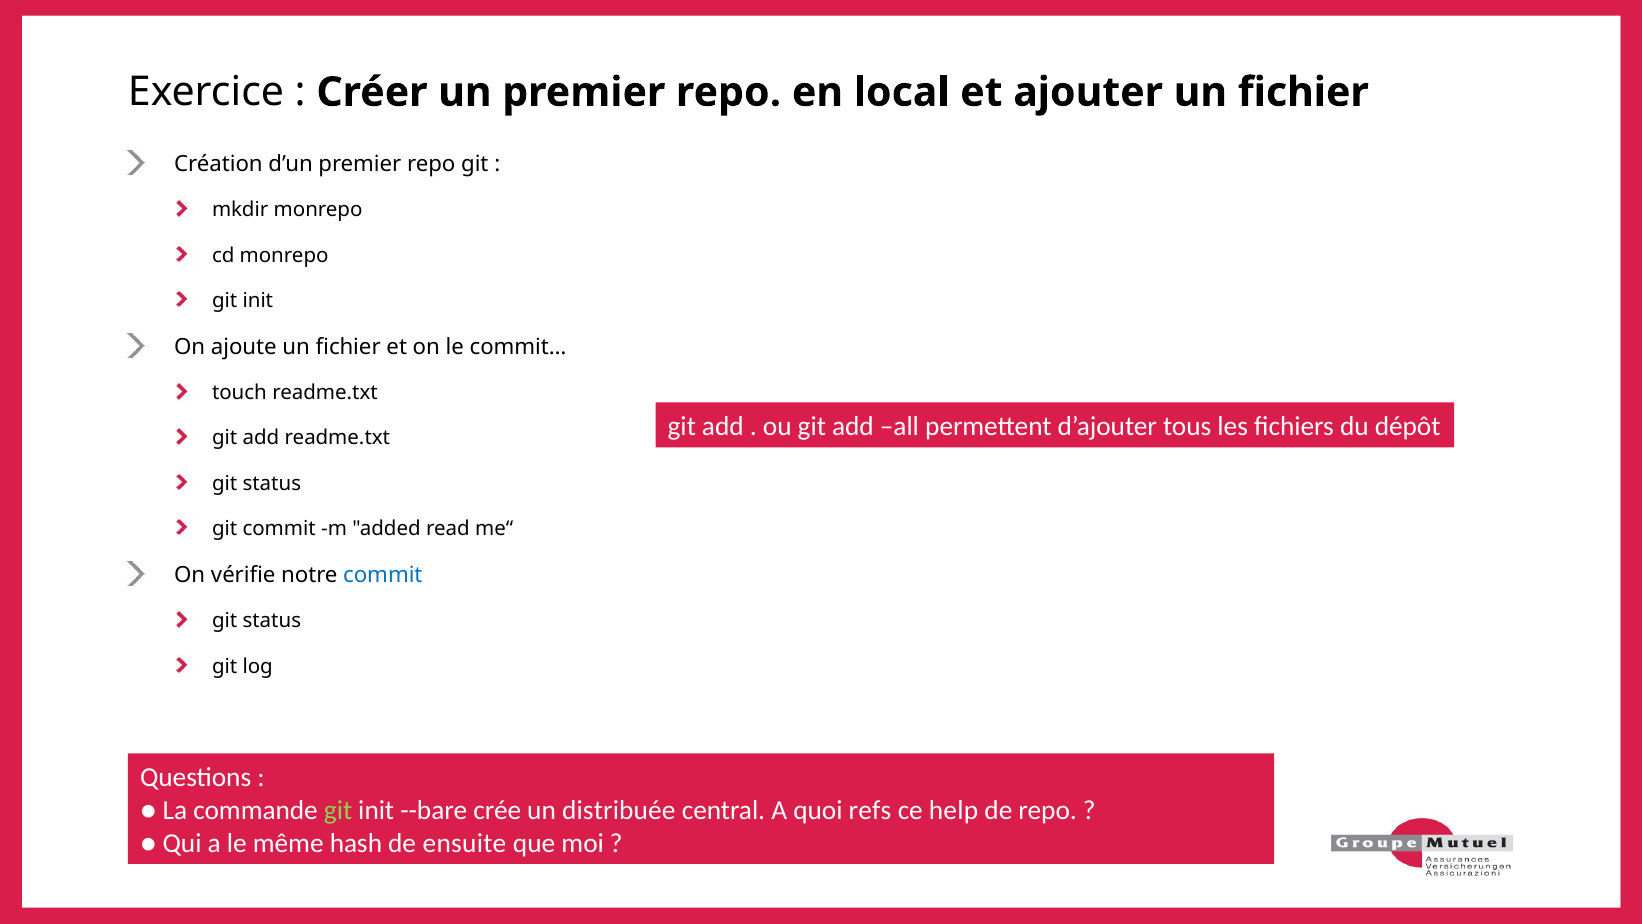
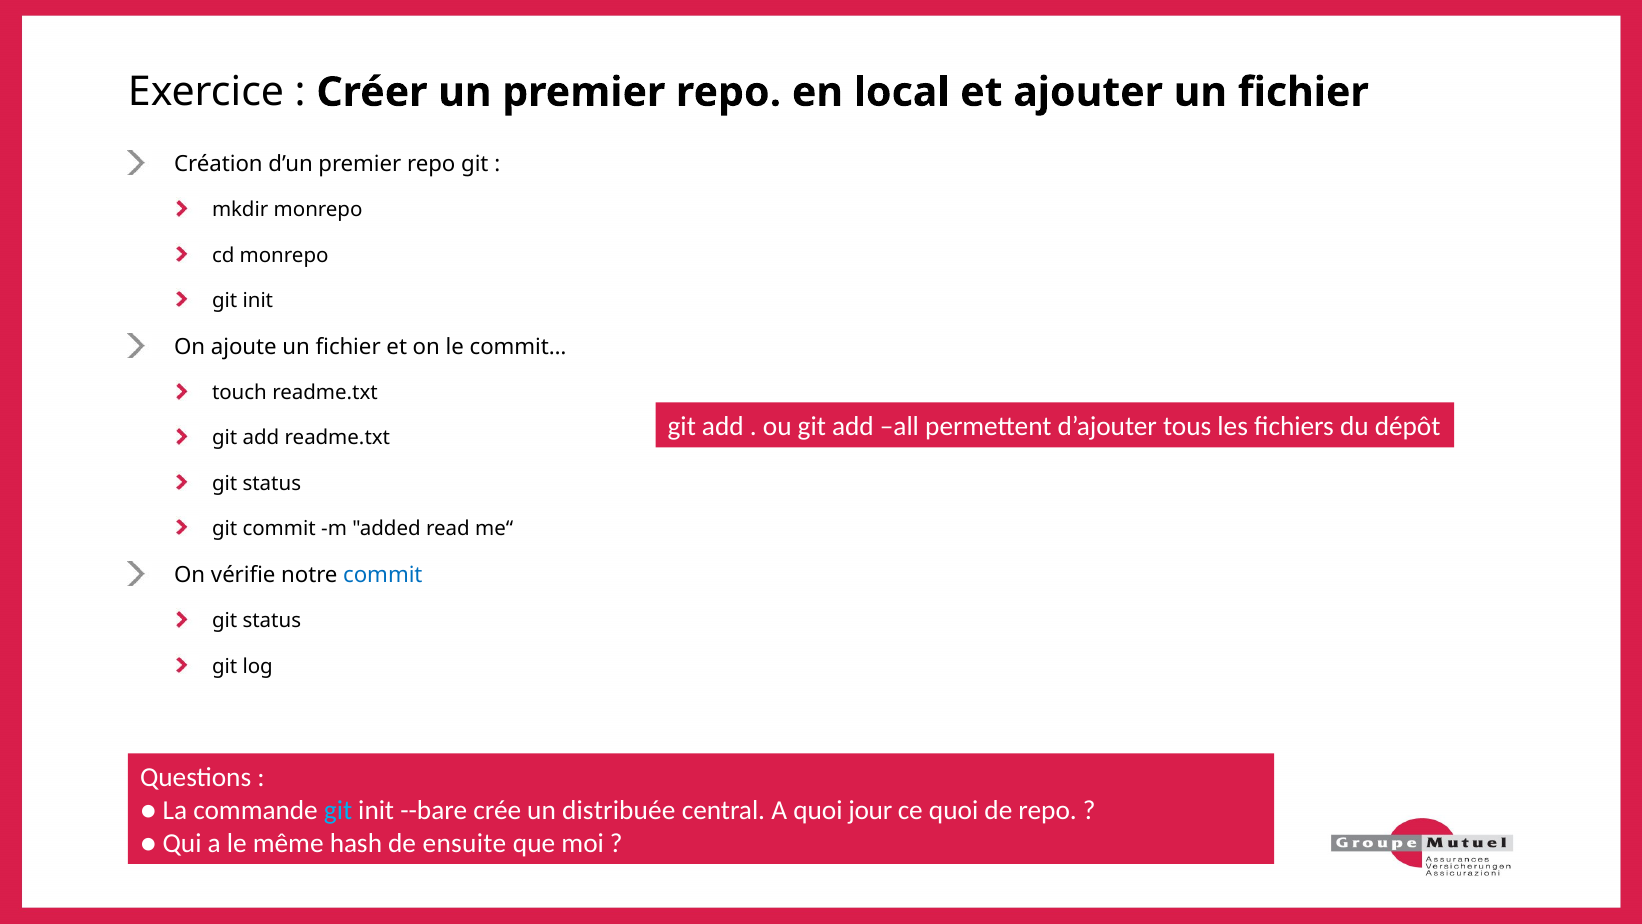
git colour: light green -> light blue (338, 810)
refs: refs -> jour (870, 810)
ce help: help -> quoi (954, 810)
